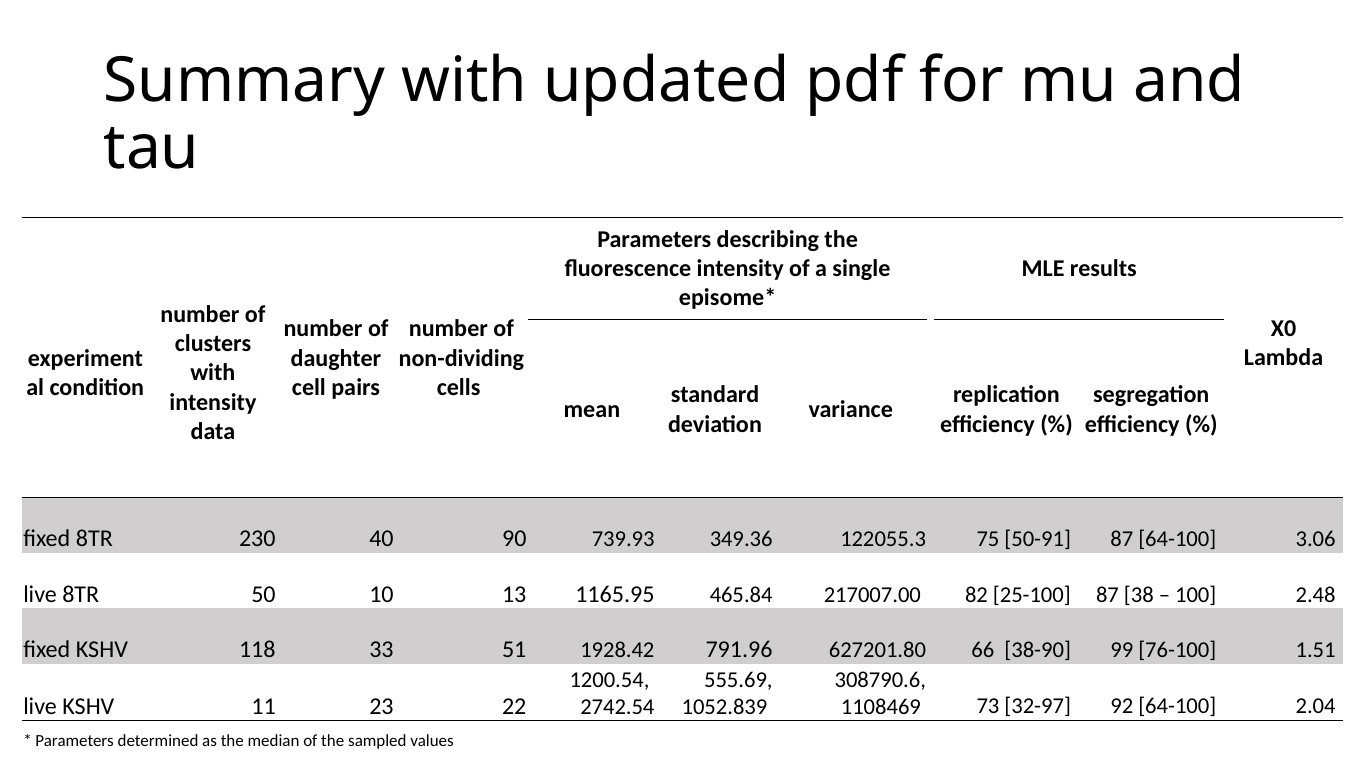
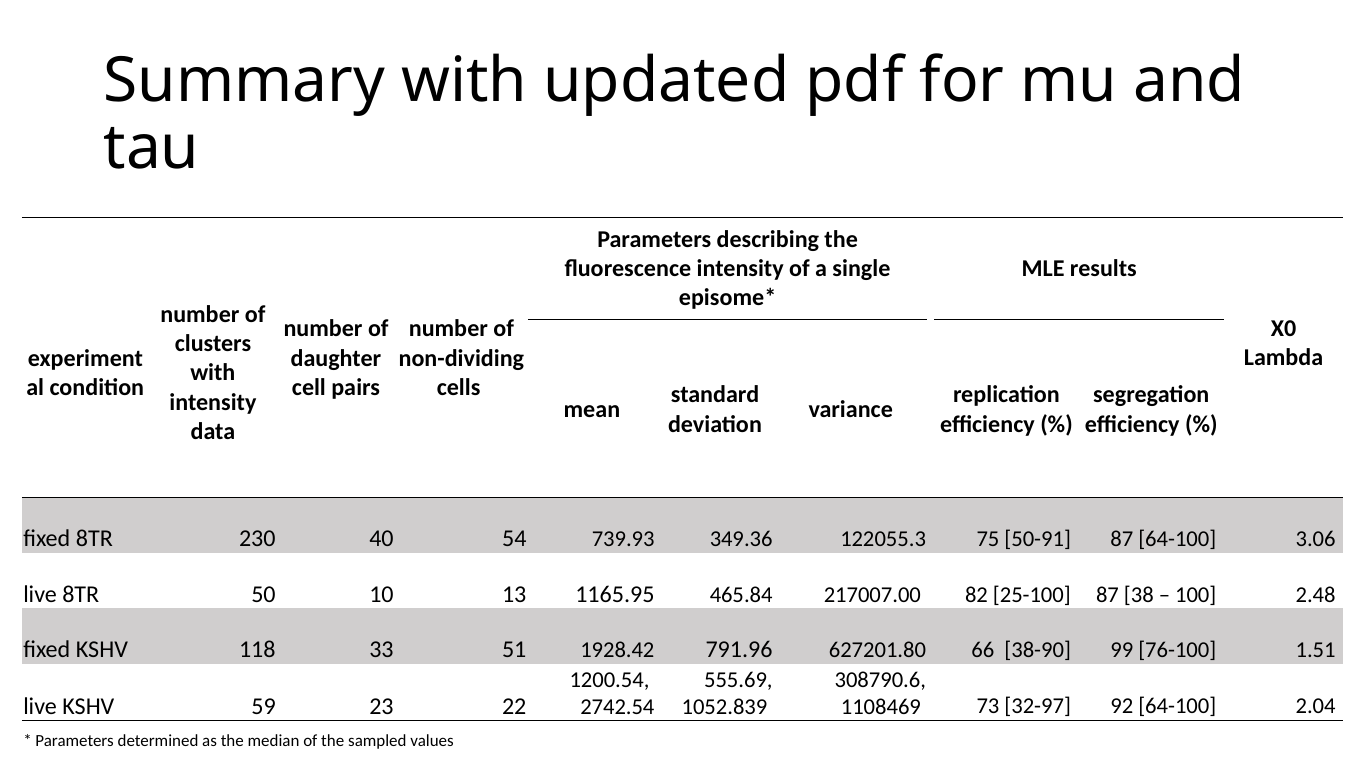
90: 90 -> 54 (514, 538)
11: 11 -> 59 (264, 706)
